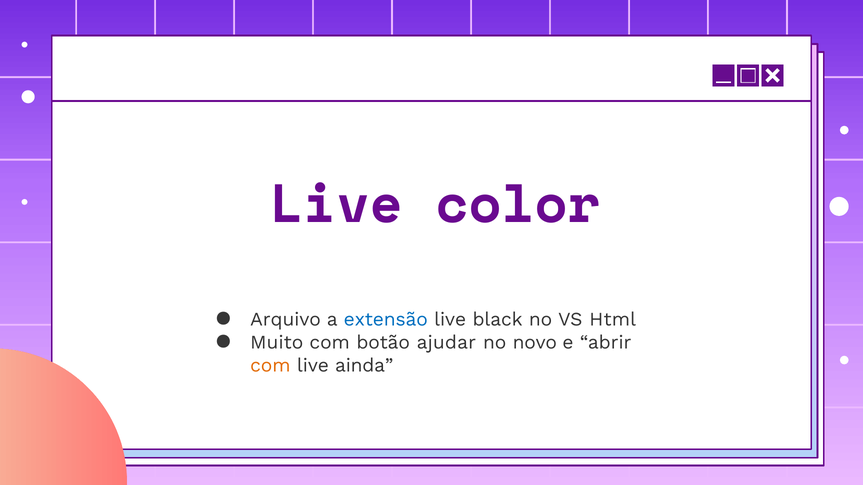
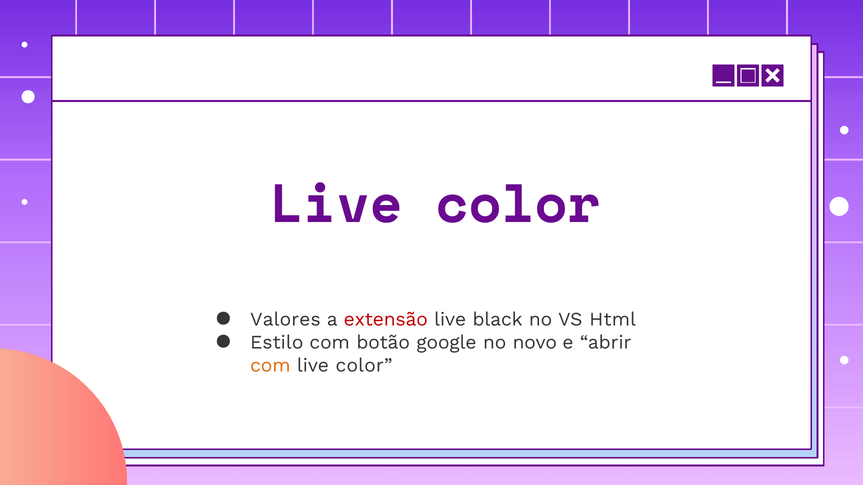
Arquivo: Arquivo -> Valores (285, 320)
extensão colour: blue -> red (386, 320)
Muito: Muito -> Estilo (277, 343)
ajudar: ajudar -> google (446, 343)
ainda: ainda -> color (364, 366)
